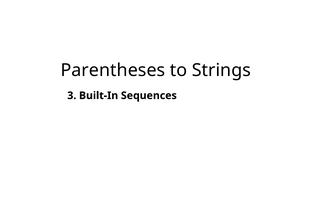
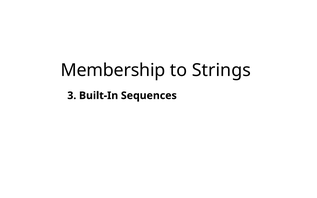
Parentheses: Parentheses -> Membership (113, 70)
